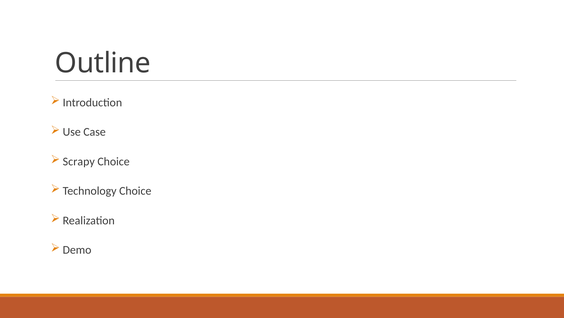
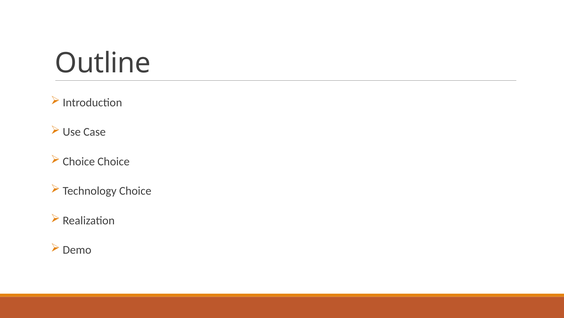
Scrapy: Scrapy -> Choice (79, 161)
